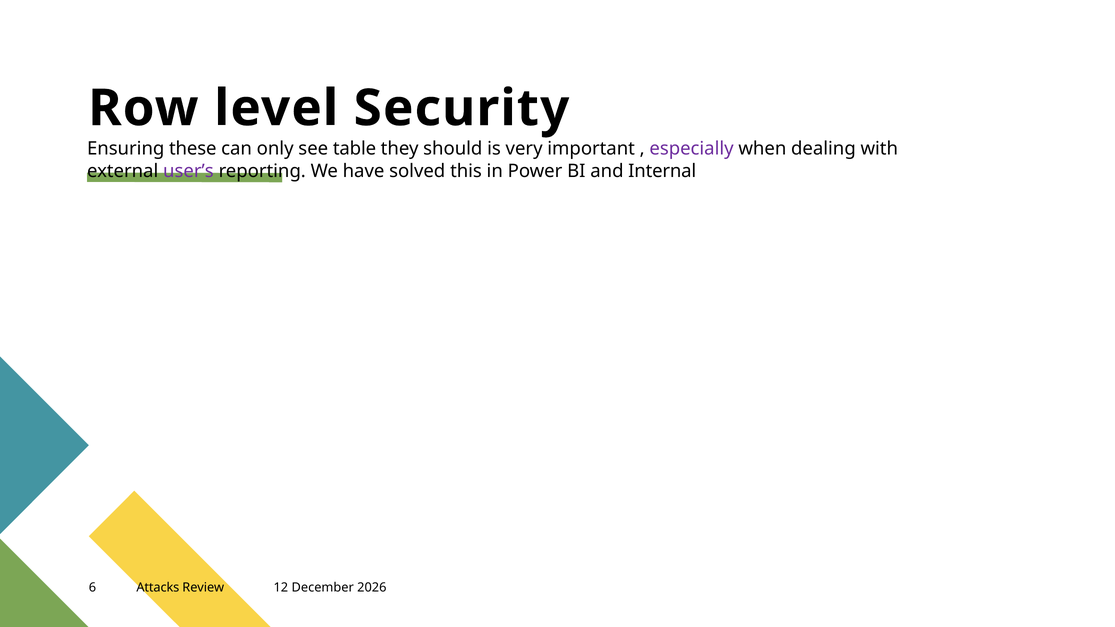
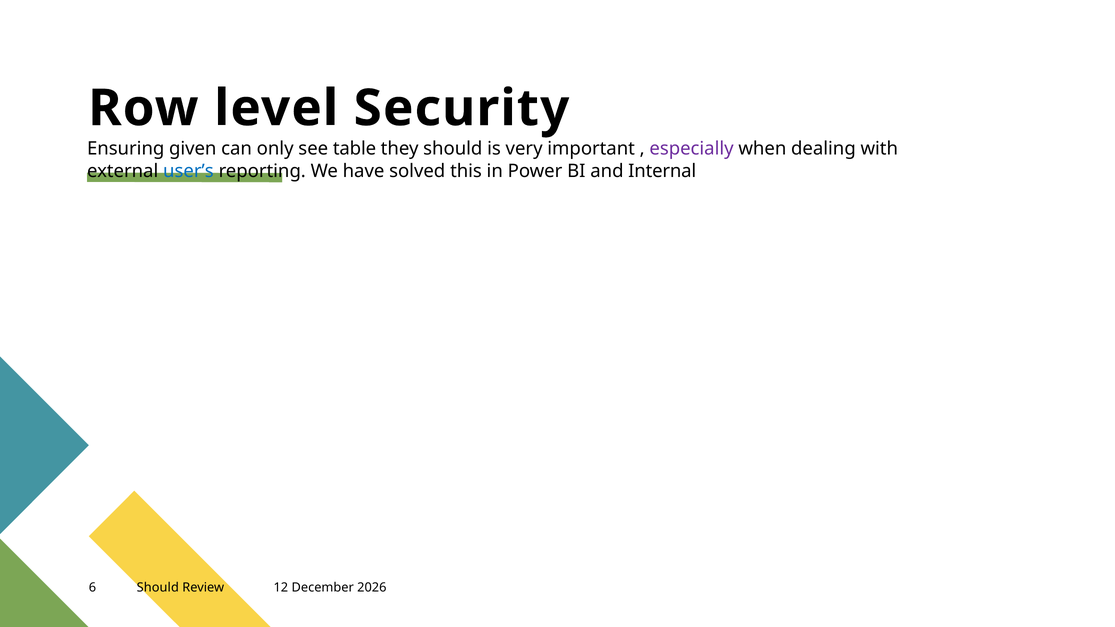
these: these -> given (193, 149)
user’s colour: purple -> blue (188, 171)
Attacks: Attacks -> Should (158, 588)
